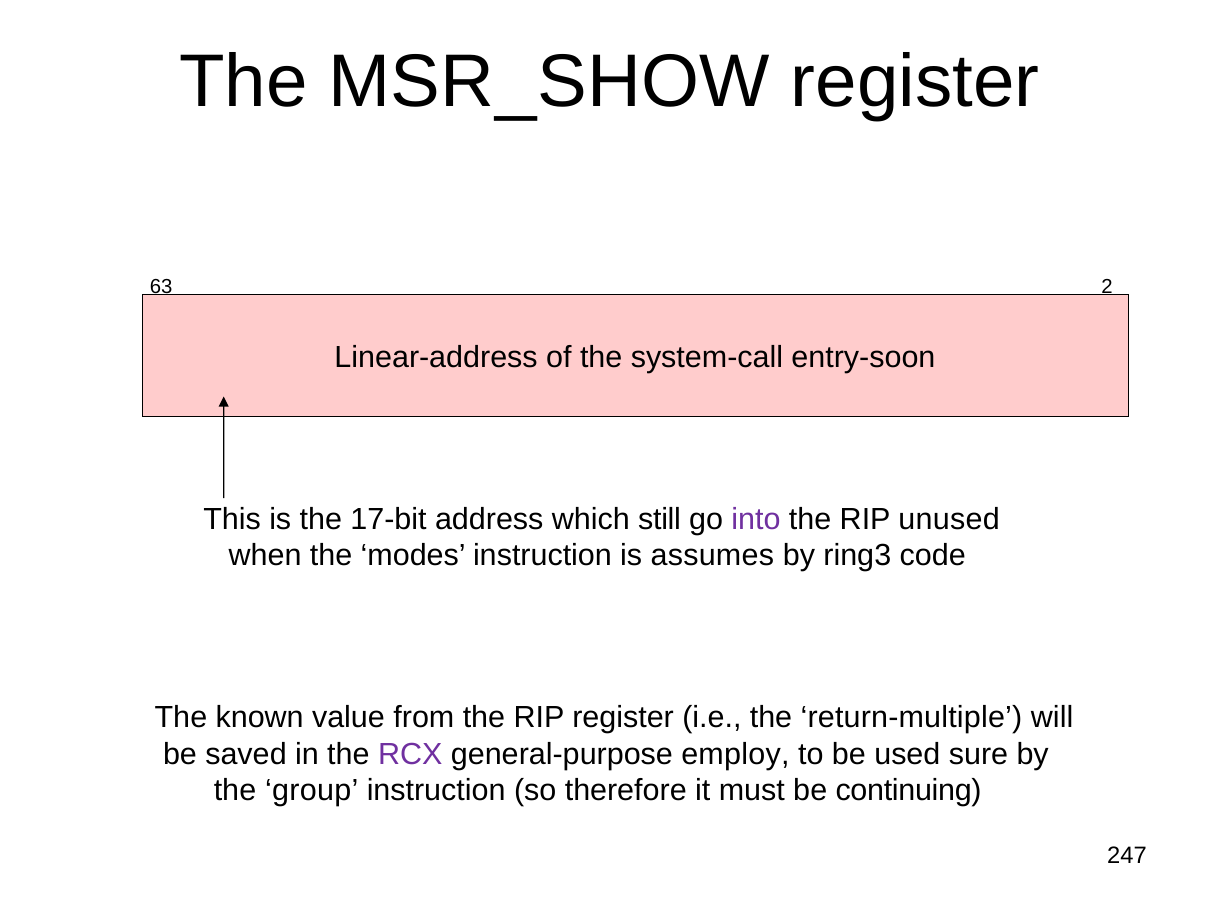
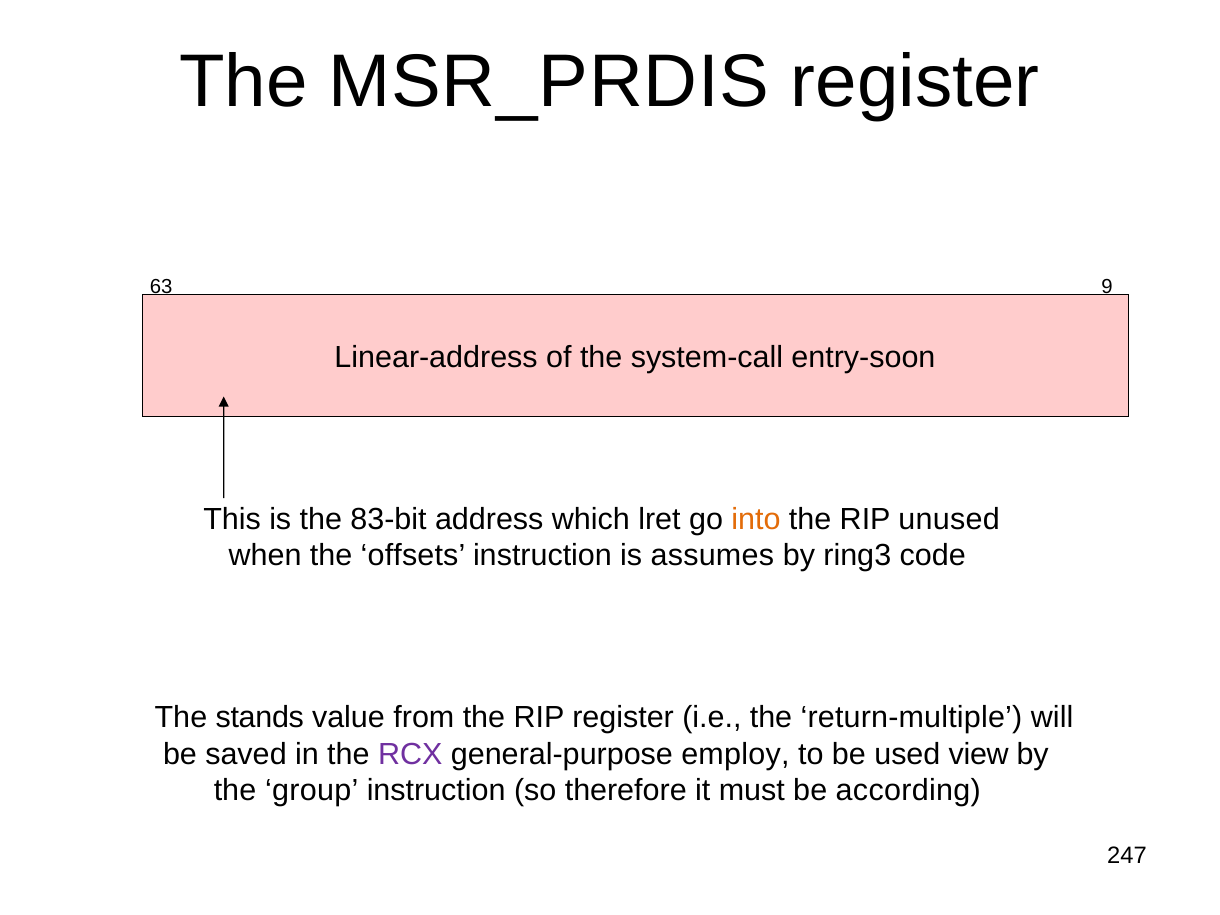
MSR_SHOW: MSR_SHOW -> MSR_PRDIS (549, 81)
2: 2 -> 9 (1107, 287)
17-bit: 17-bit -> 83-bit (389, 519)
still: still -> lret (659, 519)
into colour: purple -> orange (756, 519)
modes: modes -> offsets (413, 556)
known: known -> stands (260, 718)
sure: sure -> view (979, 754)
continuing: continuing -> according (908, 791)
